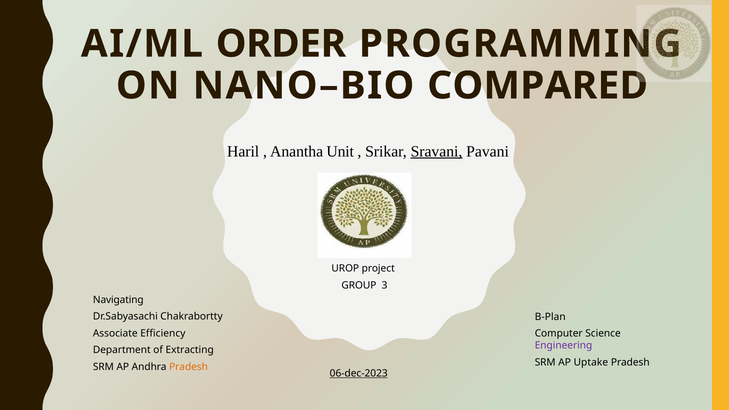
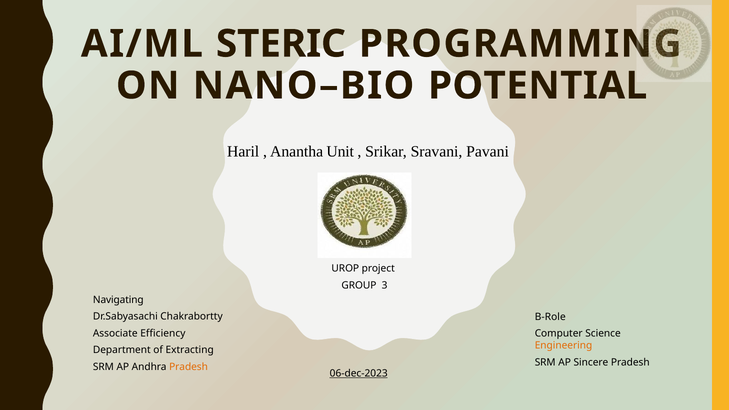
ORDER: ORDER -> STERIC (281, 44)
COMPARED: COMPARED -> POTENTIAL (538, 86)
Sravani underline: present -> none (436, 151)
B-Plan: B-Plan -> B-Role (550, 317)
Engineering colour: purple -> orange (564, 346)
Uptake: Uptake -> Sincere (591, 362)
